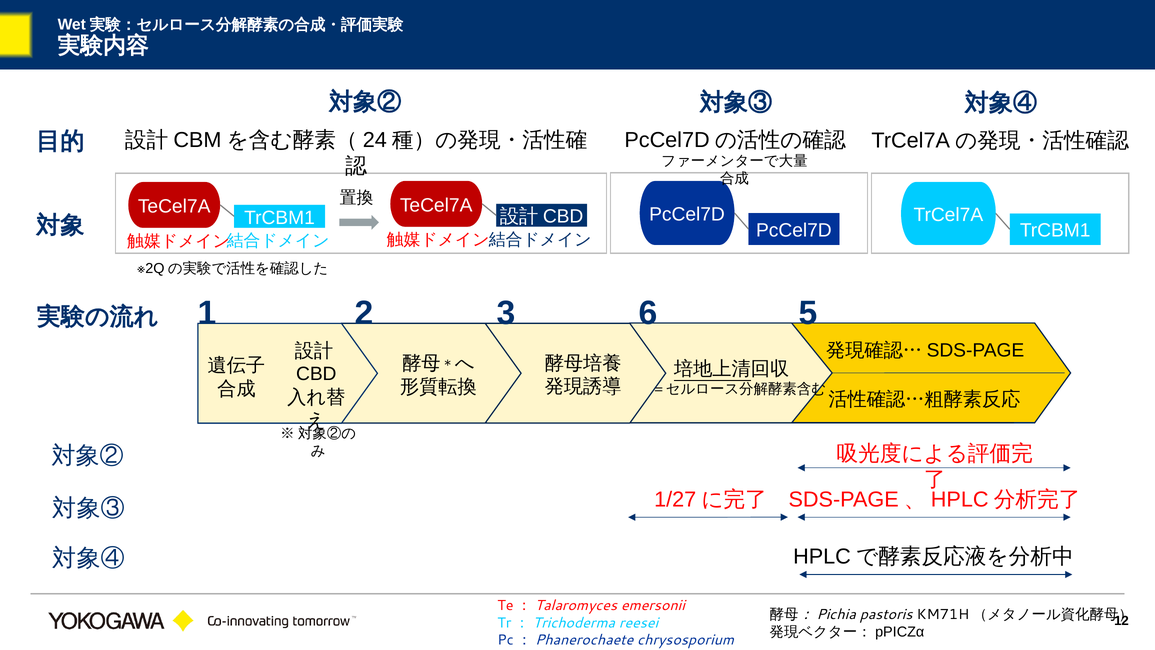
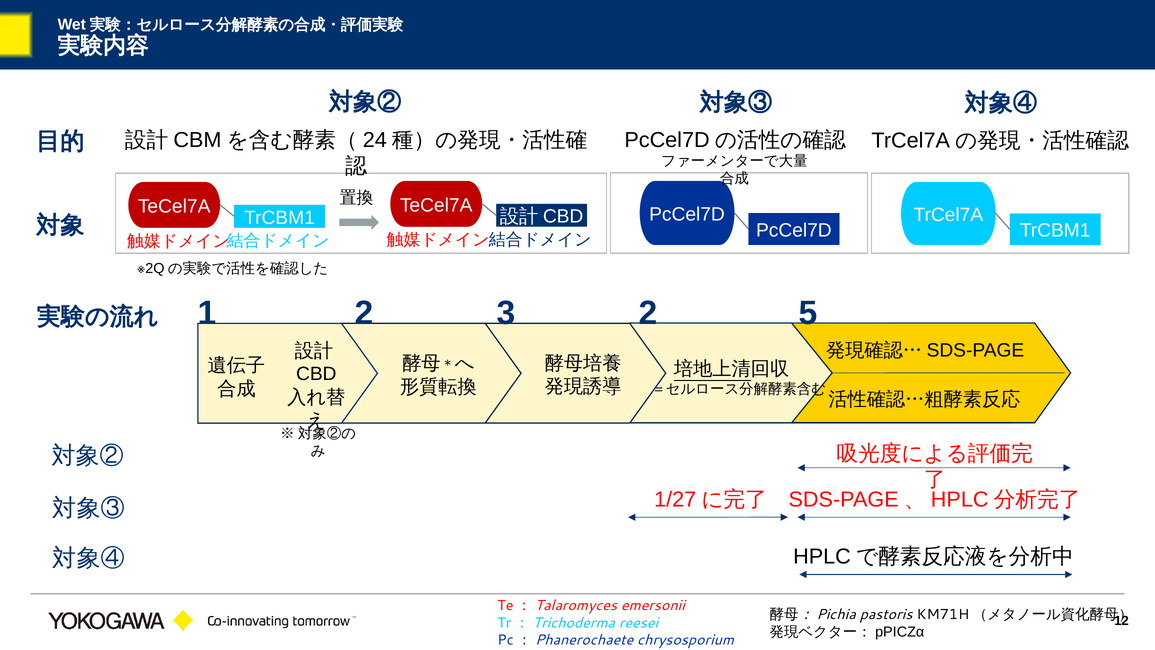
3 6: 6 -> 2 (648, 313)
